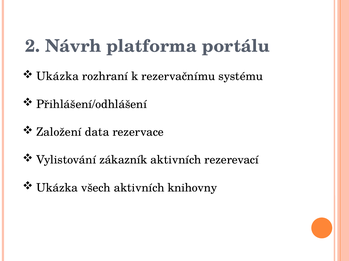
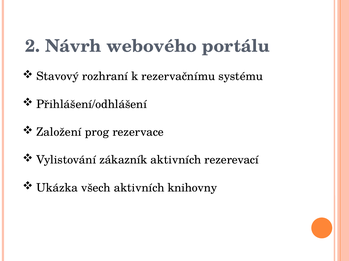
platforma: platforma -> webového (152, 46)
Ukázka: Ukázka -> Stavový (58, 77)
data: data -> prog (97, 132)
